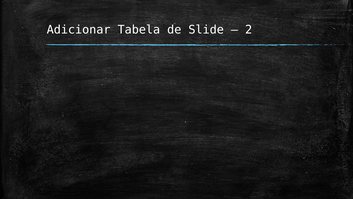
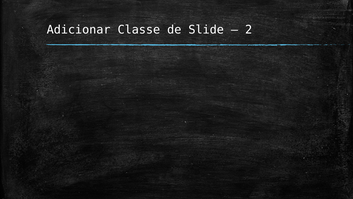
Tabela: Tabela -> Classe (139, 30)
